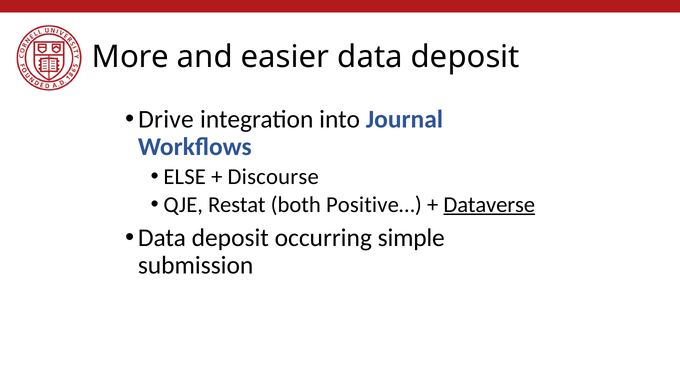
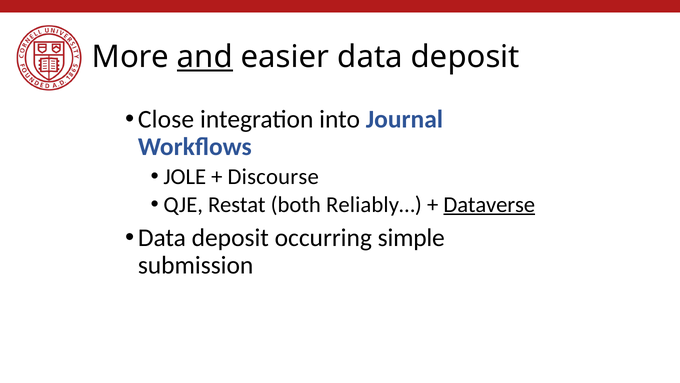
and underline: none -> present (205, 57)
Drive: Drive -> Close (166, 119)
ELSE: ELSE -> JOLE (185, 176)
Positive…: Positive… -> Reliably… (374, 204)
